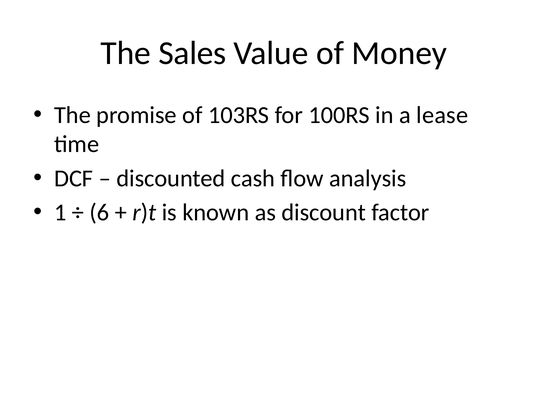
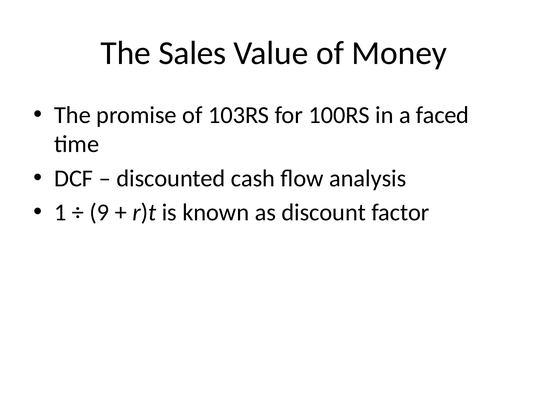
lease: lease -> faced (442, 115)
6: 6 -> 9 (99, 212)
